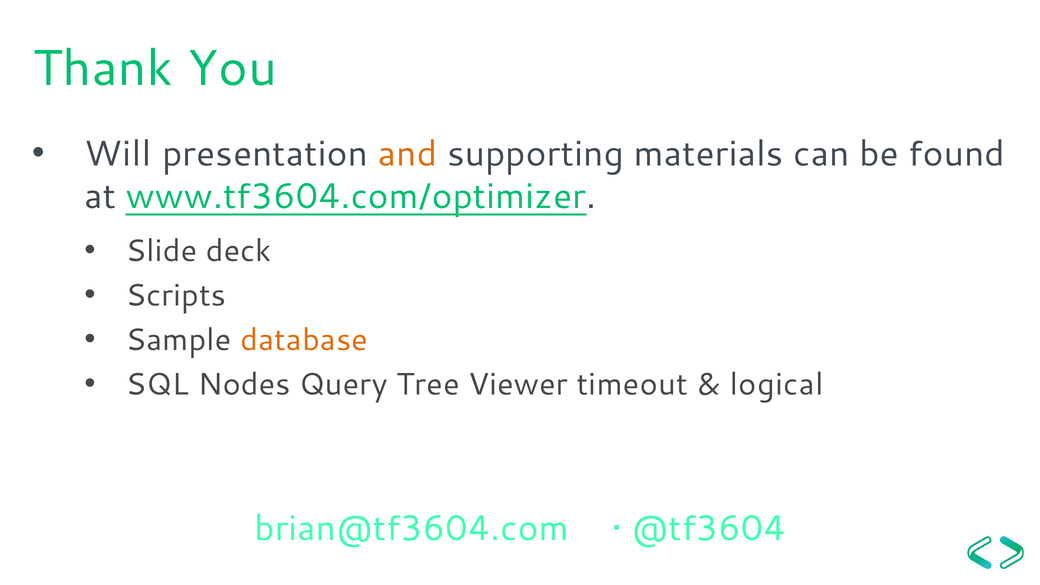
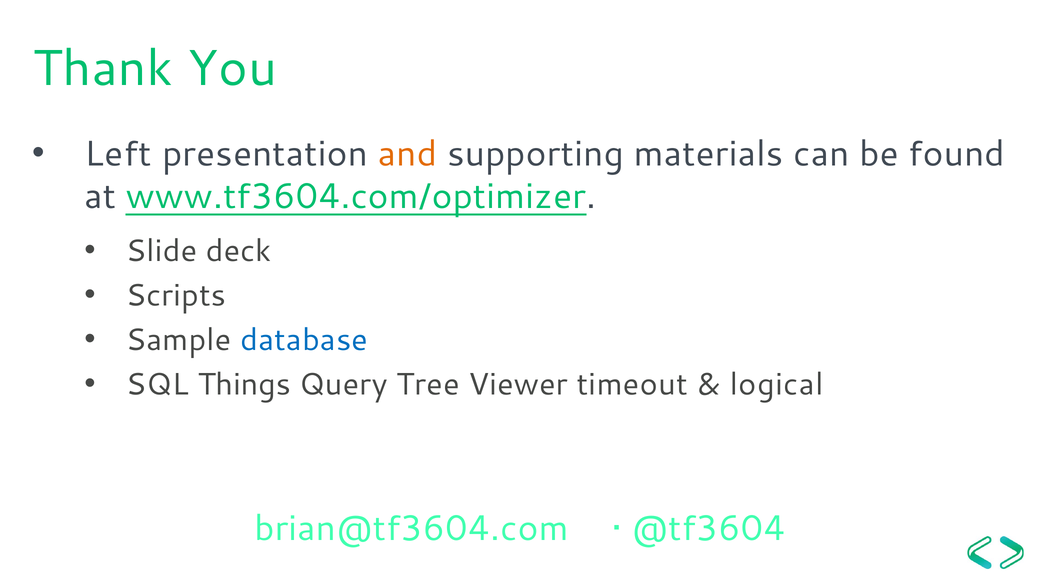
Will: Will -> Left (118, 154)
database colour: orange -> blue (304, 340)
Nodes: Nodes -> Things (244, 385)
